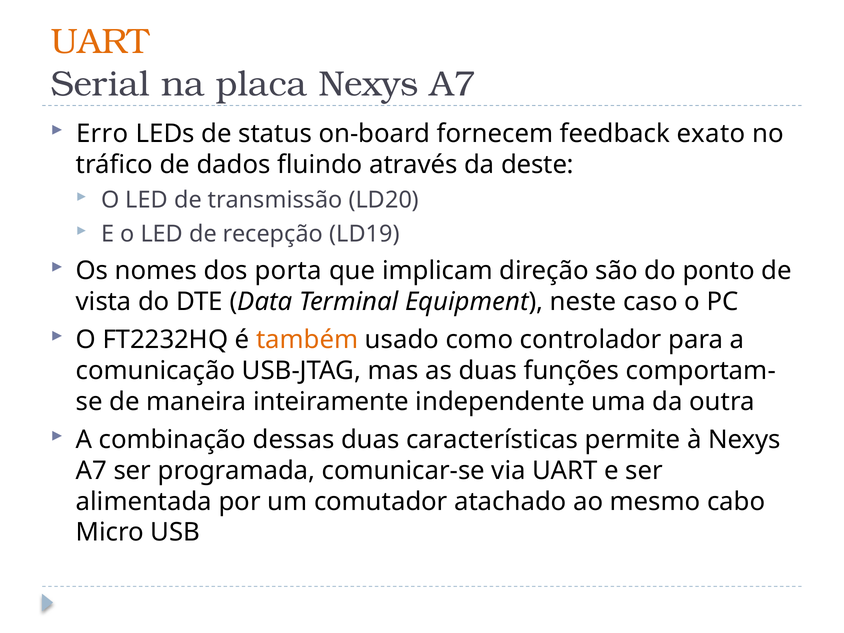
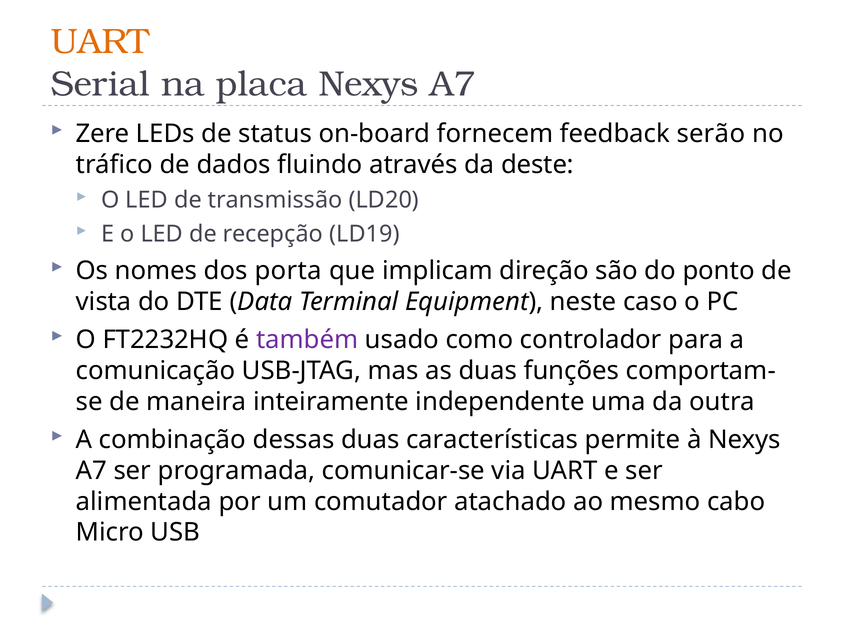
Erro: Erro -> Zere (103, 134)
exato: exato -> serão (711, 134)
também colour: orange -> purple (307, 340)
